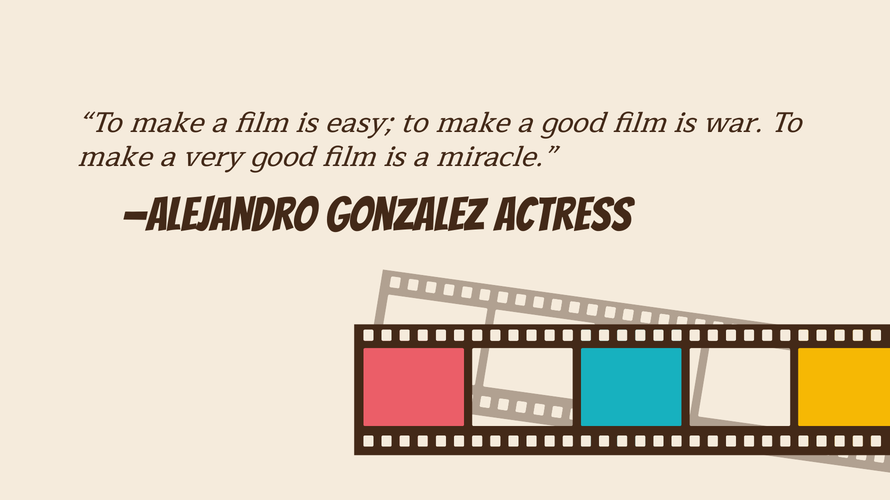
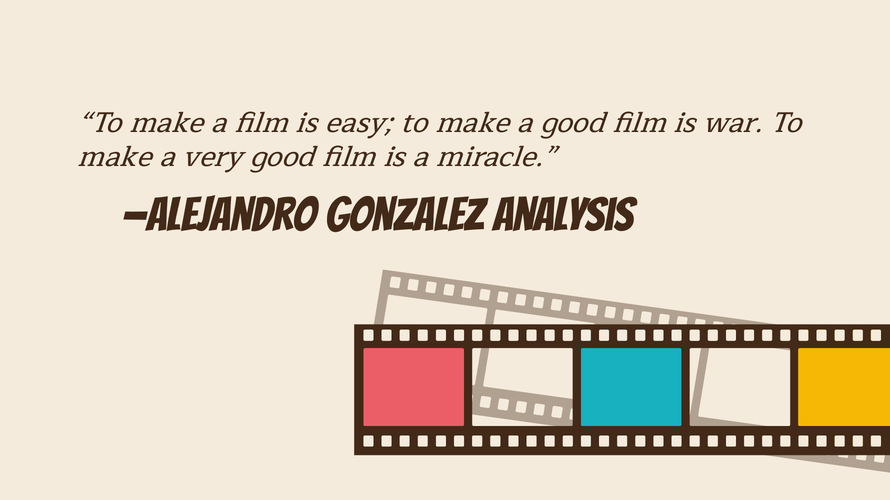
actress: actress -> analysis (563, 216)
